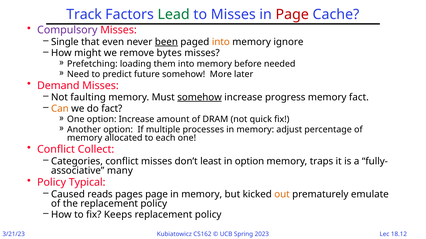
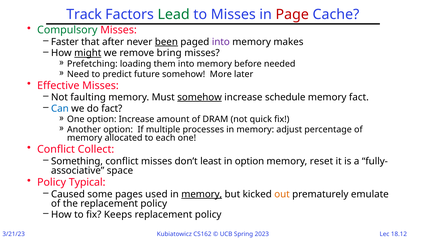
Compulsory colour: purple -> green (67, 30)
Single: Single -> Faster (65, 42)
even: even -> after (113, 42)
into colour: orange -> purple (221, 42)
ignore: ignore -> makes (288, 42)
might underline: none -> present (88, 53)
bytes: bytes -> bring (169, 53)
Demand: Demand -> Effective (58, 86)
progress: progress -> schedule (285, 98)
Can colour: orange -> blue (60, 109)
Categories: Categories -> Something (77, 162)
traps: traps -> reset (321, 162)
many: many -> space (120, 171)
reads: reads -> some (100, 195)
pages page: page -> used (156, 195)
memory underline: none -> present (202, 195)
